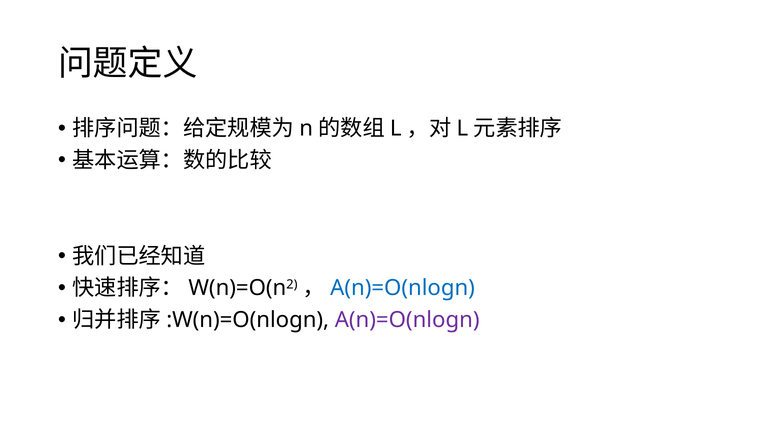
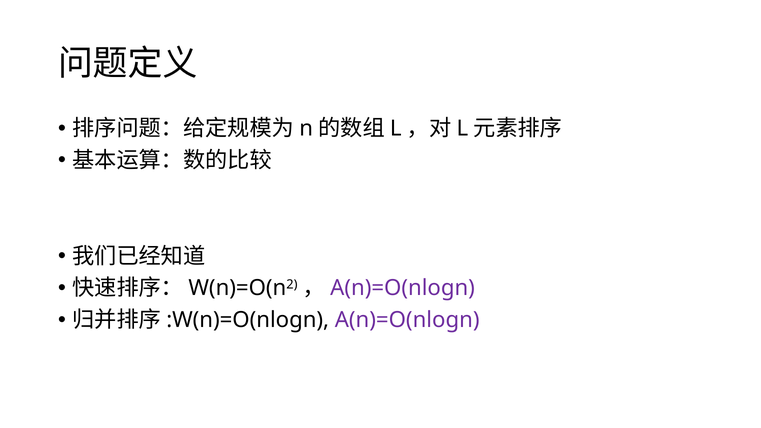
A(n)=O(nlogn colour: blue -> purple (403, 288)
